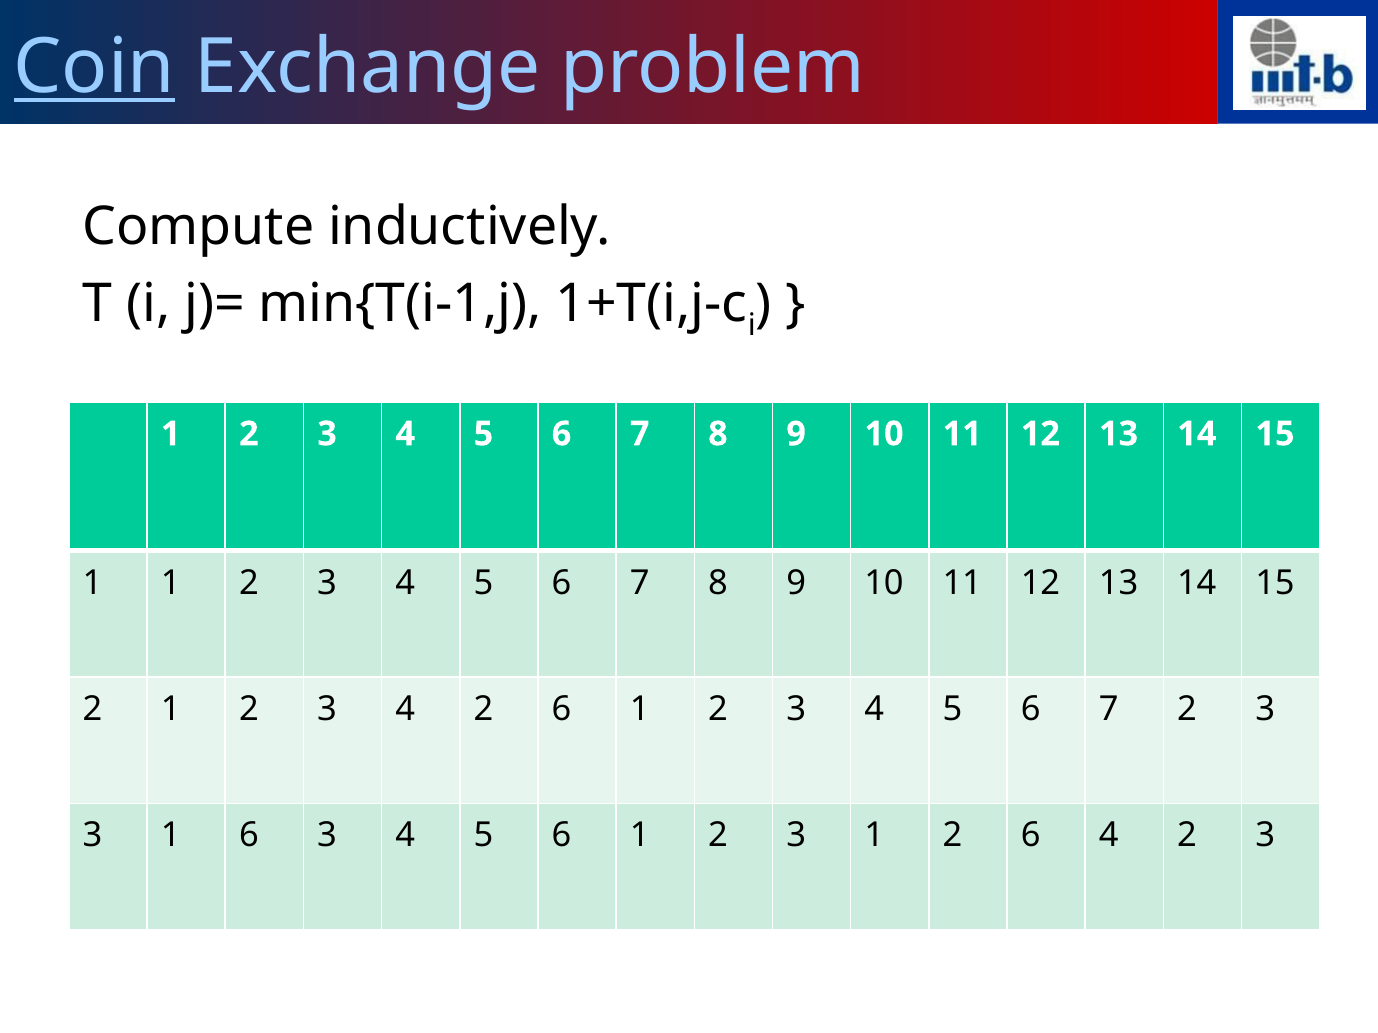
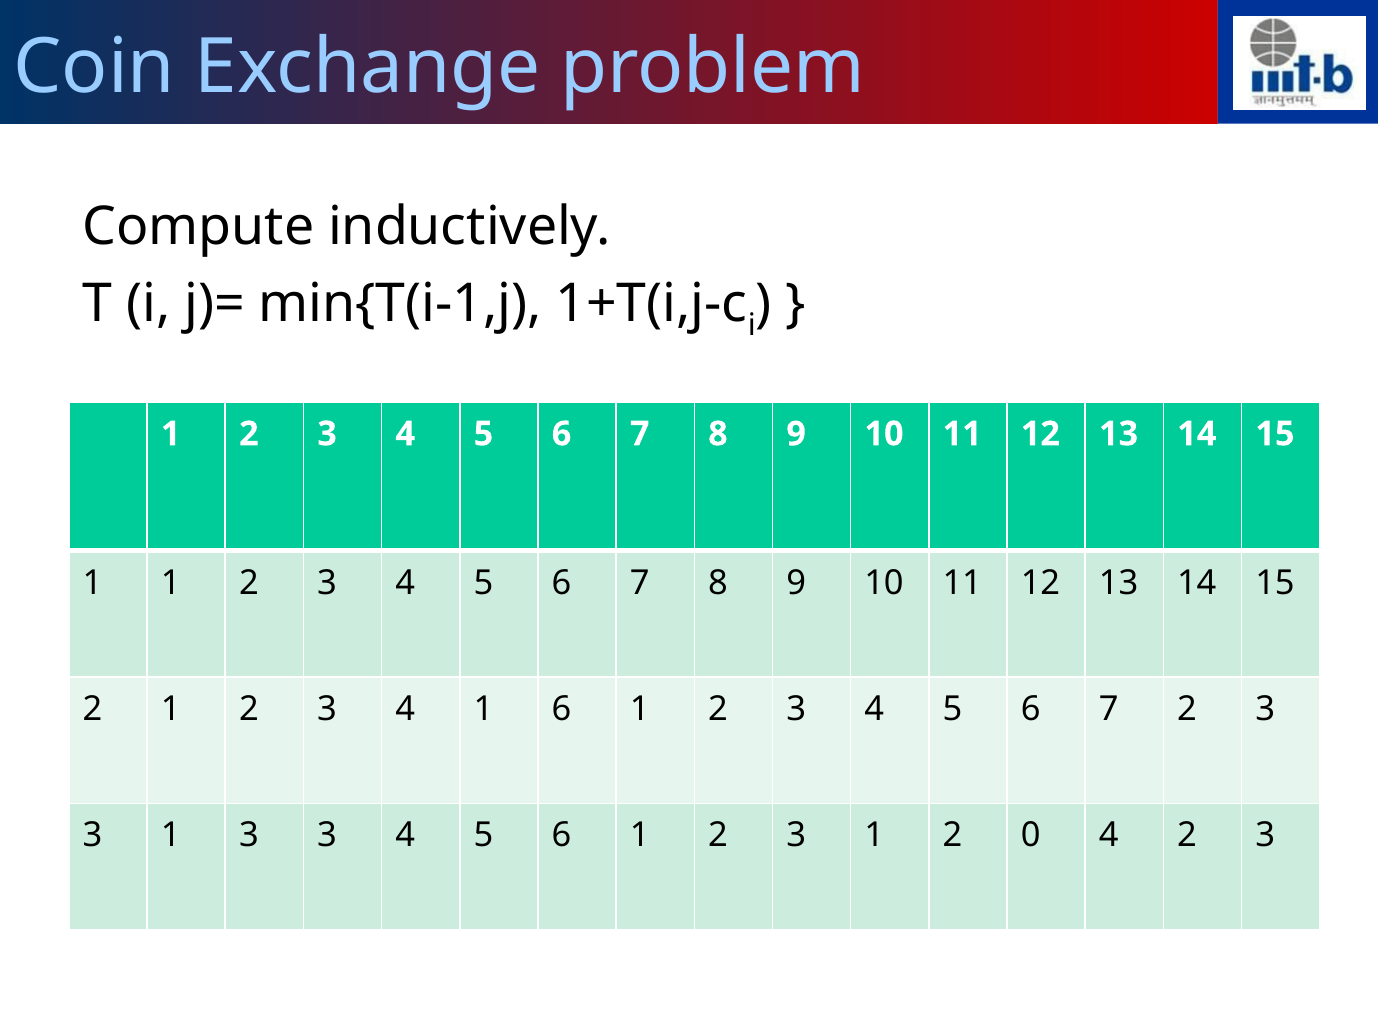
Coin underline: present -> none (94, 67)
3 4 2: 2 -> 1 (483, 710)
1 6: 6 -> 3 (249, 836)
1 2 6: 6 -> 0 (1031, 836)
